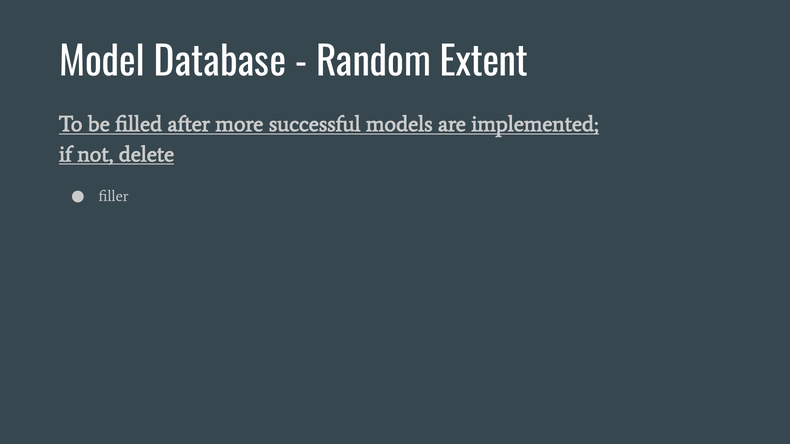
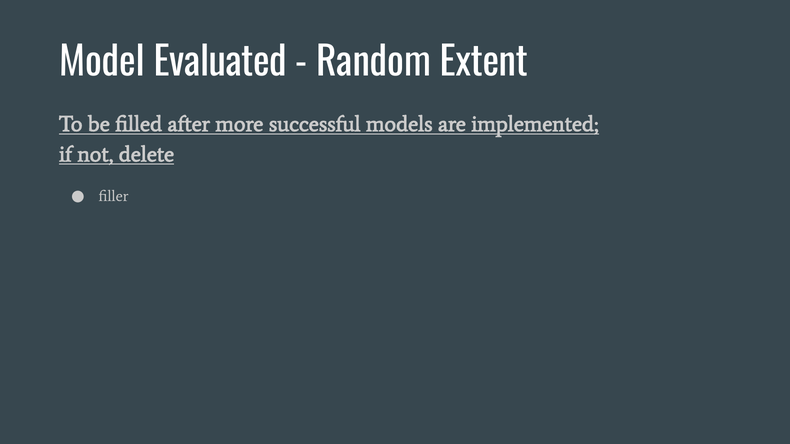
Database: Database -> Evaluated (220, 63)
